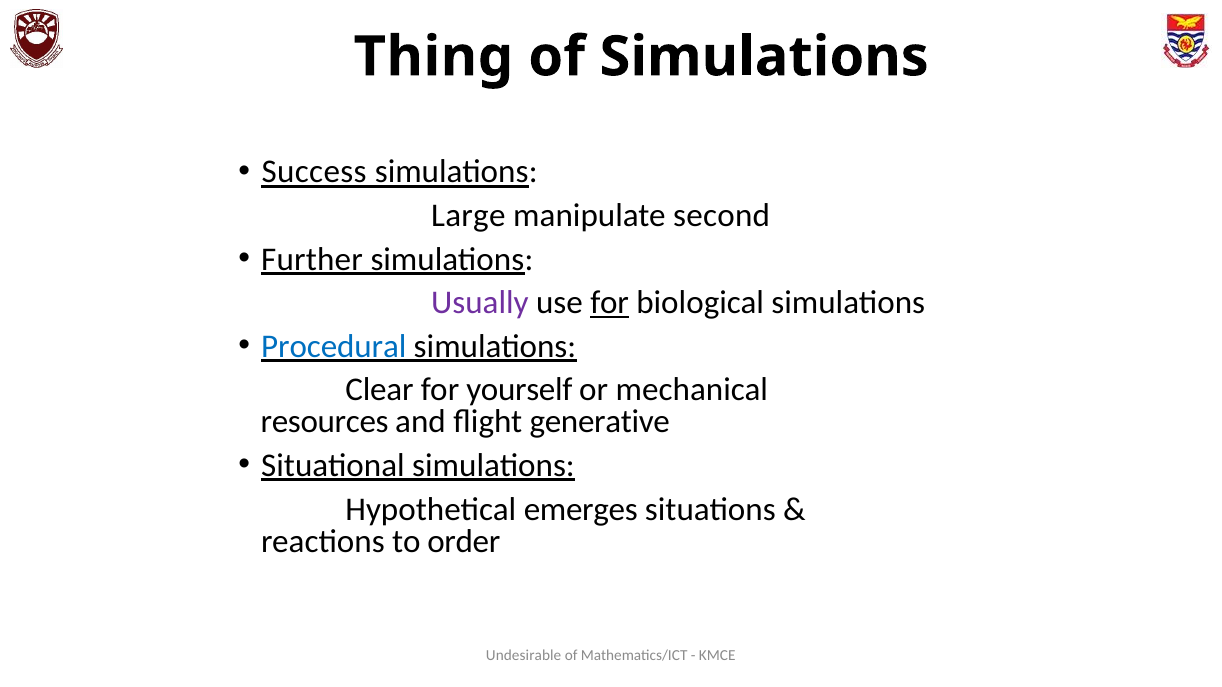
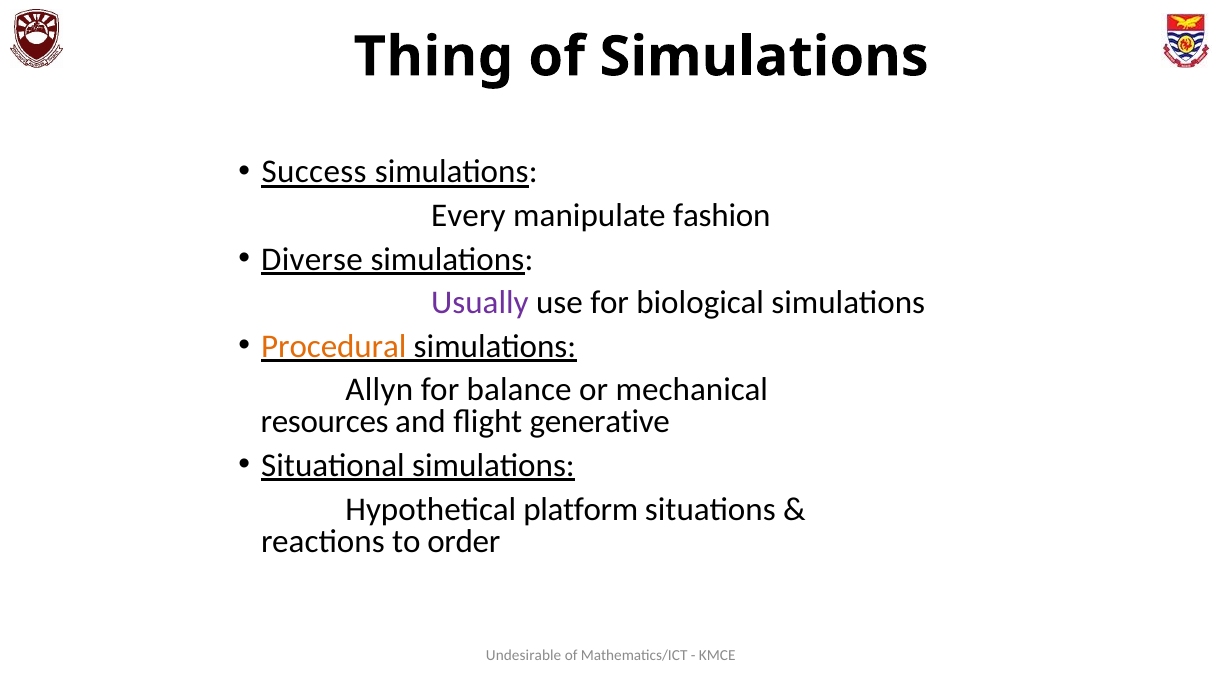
Large: Large -> Every (468, 216)
second: second -> fashion (722, 216)
Further: Further -> Diverse (312, 259)
for underline: present -> none (610, 303)
Procedural colour: blue -> orange (334, 346)
Clear: Clear -> Allyn (379, 390)
yourself: yourself -> balance (519, 390)
emerges: emerges -> platform (581, 509)
